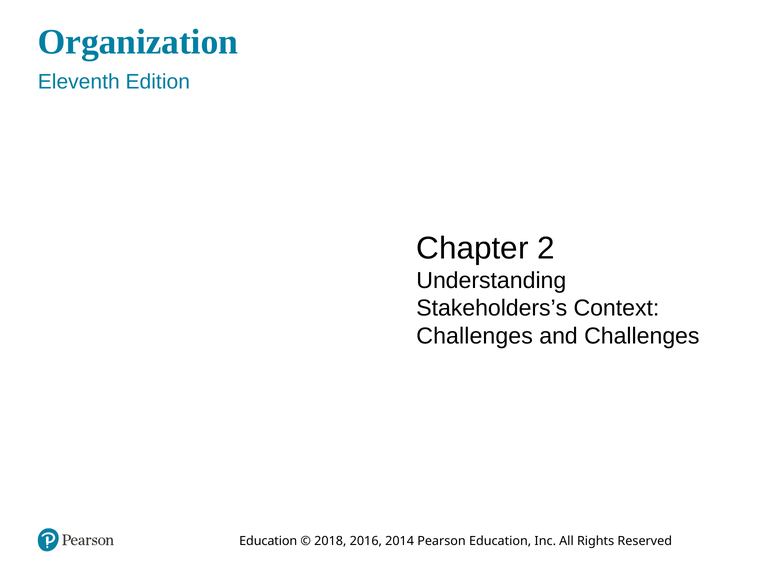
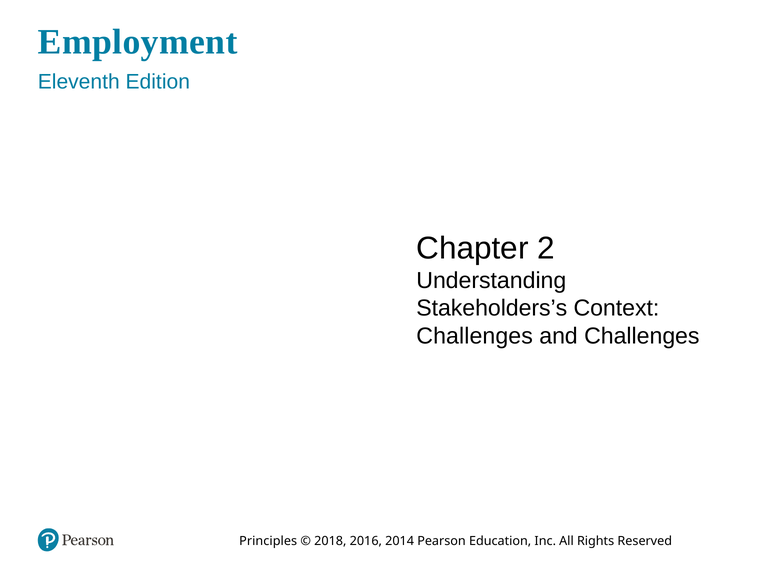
Organization: Organization -> Employment (138, 42)
Education: Education -> Principles (268, 541)
